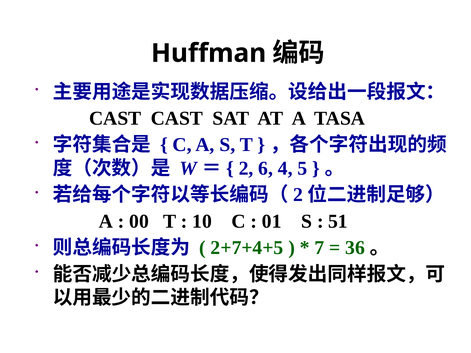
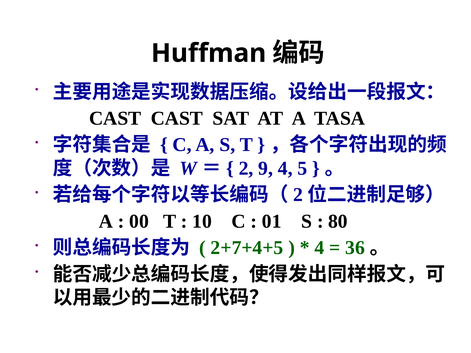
6: 6 -> 9 (266, 169)
51: 51 -> 80 (338, 221)
7: 7 -> 4 (319, 248)
